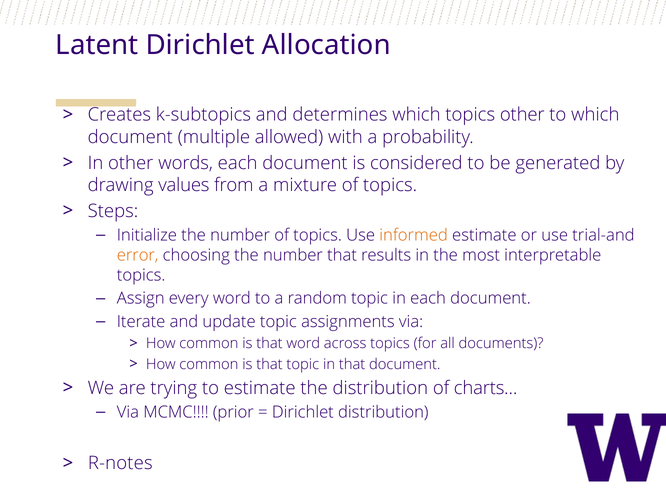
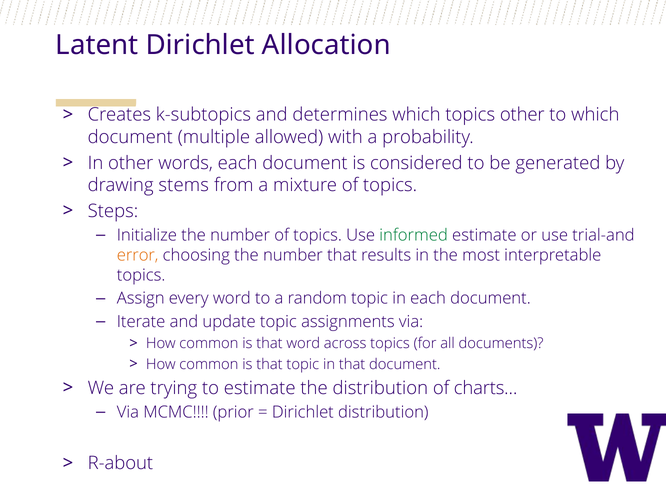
values: values -> stems (184, 185)
informed colour: orange -> green (414, 236)
R-notes: R-notes -> R-about (120, 464)
